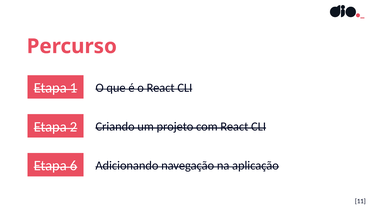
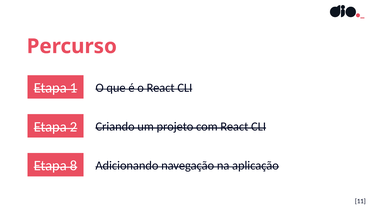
6: 6 -> 8 (74, 165)
